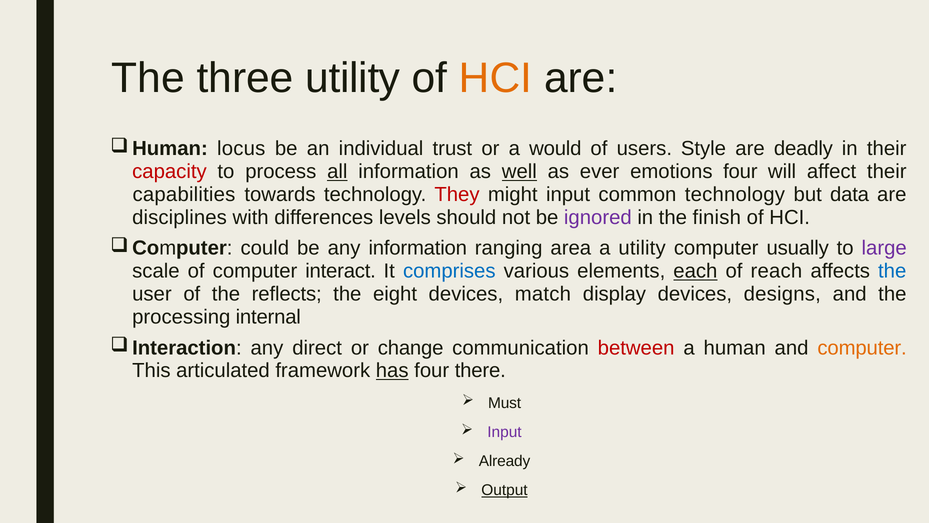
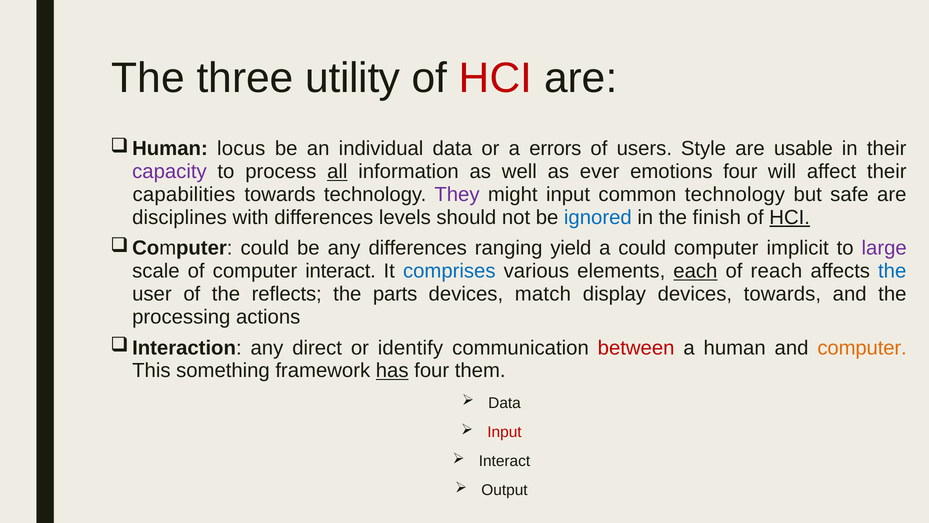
HCI colour: orange -> red (496, 78)
individual trust: trust -> data (452, 149)
would: would -> errors (555, 149)
deadly: deadly -> usable (803, 149)
capacity colour: red -> purple (169, 172)
well underline: present -> none (519, 172)
They colour: red -> purple (457, 194)
data: data -> safe (849, 194)
ignored colour: purple -> blue (598, 217)
HCI underline: none -> present (790, 217)
any information: information -> differences (418, 248)
area: area -> yield (571, 248)
a utility: utility -> could (642, 248)
usually: usually -> implicit (798, 248)
eight: eight -> parts (395, 294)
devices designs: designs -> towards (782, 294)
internal: internal -> actions (268, 317)
change: change -> identify (410, 348)
articulated: articulated -> something (223, 370)
there: there -> them (480, 370)
Must: Must -> Data (505, 403)
Input colour: purple -> red (504, 432)
Already: Already -> Interact (504, 461)
Output underline: present -> none (504, 490)
